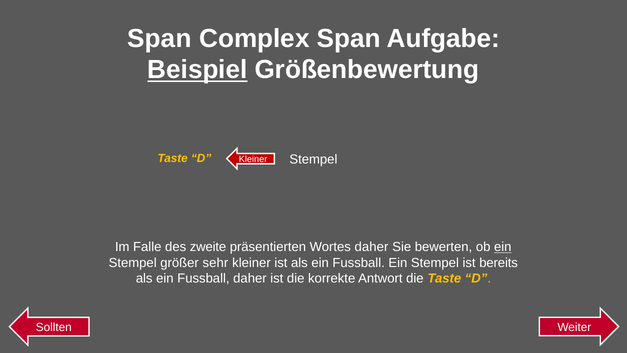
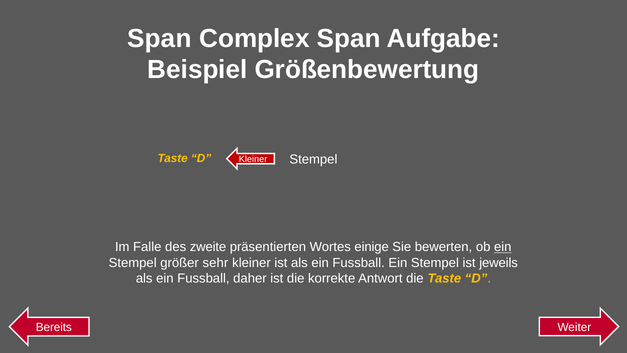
Beispiel underline: present -> none (197, 70)
Wortes daher: daher -> einige (372, 247)
bereits: bereits -> jeweils (499, 263)
Sollten: Sollten -> Bereits (54, 327)
